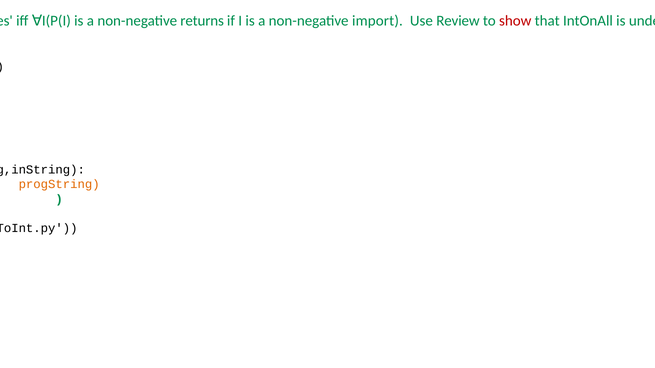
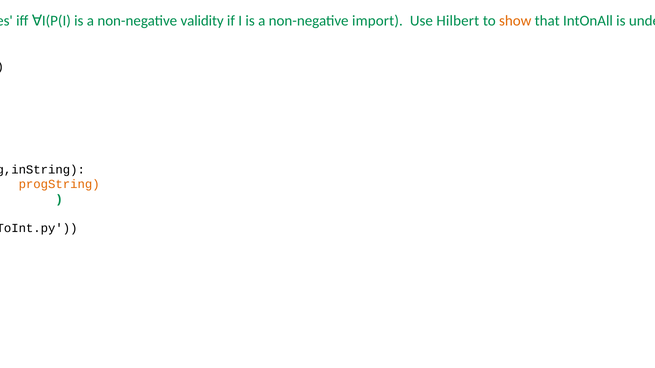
returns: returns -> validity (202, 21)
Review: Review -> Hilbert (458, 21)
show colour: red -> orange (515, 21)
